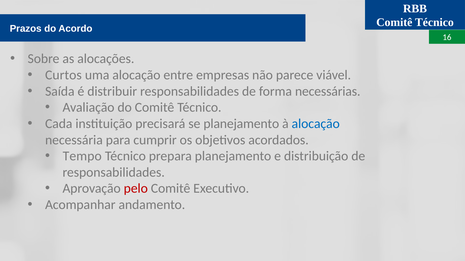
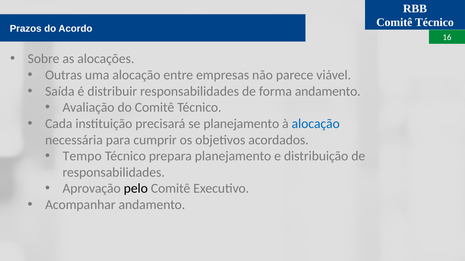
Curtos: Curtos -> Outras (64, 75)
forma necessárias: necessárias -> andamento (328, 91)
pelo colour: red -> black (136, 189)
